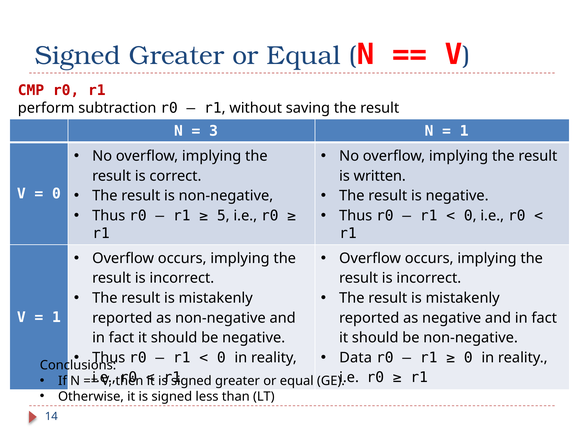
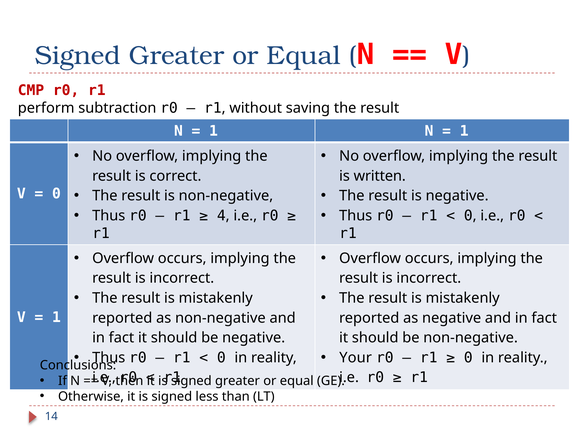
3: 3 -> 1 (214, 131)
5: 5 -> 4 (221, 216)
Data: Data -> Your (356, 358)
